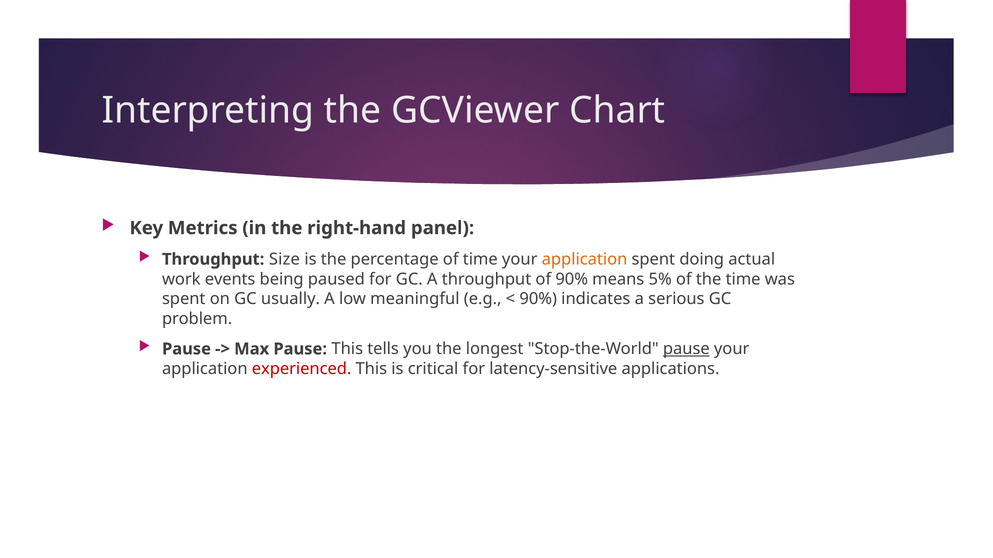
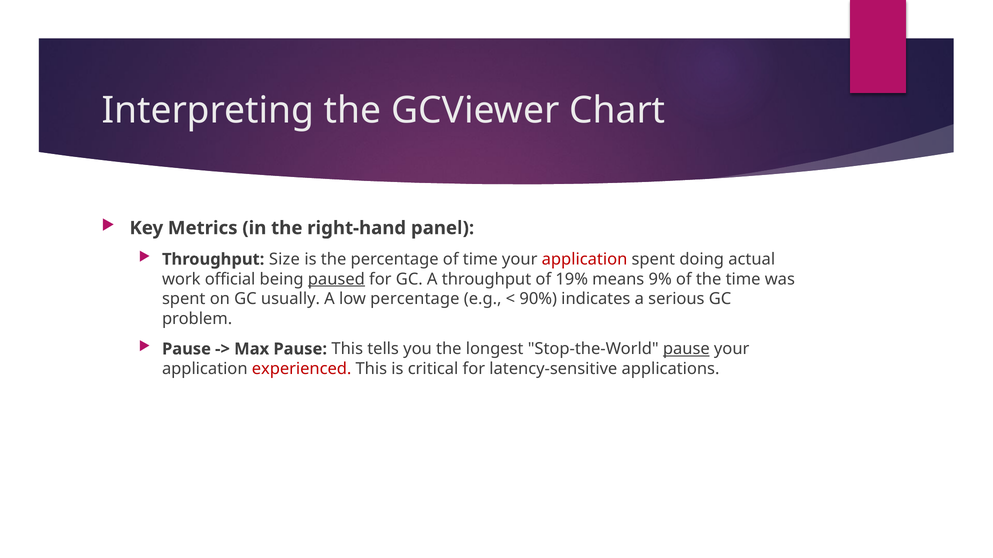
application colour: orange -> red (585, 260)
events: events -> official (230, 279)
paused underline: none -> present (336, 279)
of 90%: 90% -> 19% (572, 279)
5%: 5% -> 9% (660, 279)
low meaningful: meaningful -> percentage (415, 299)
